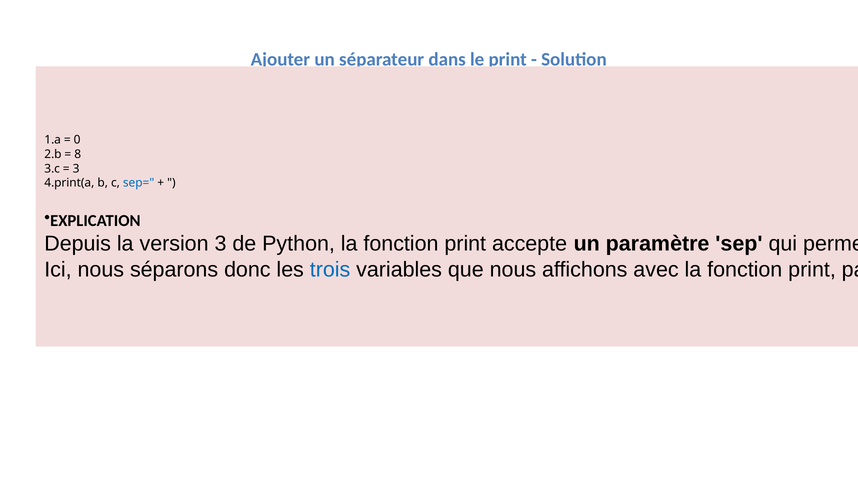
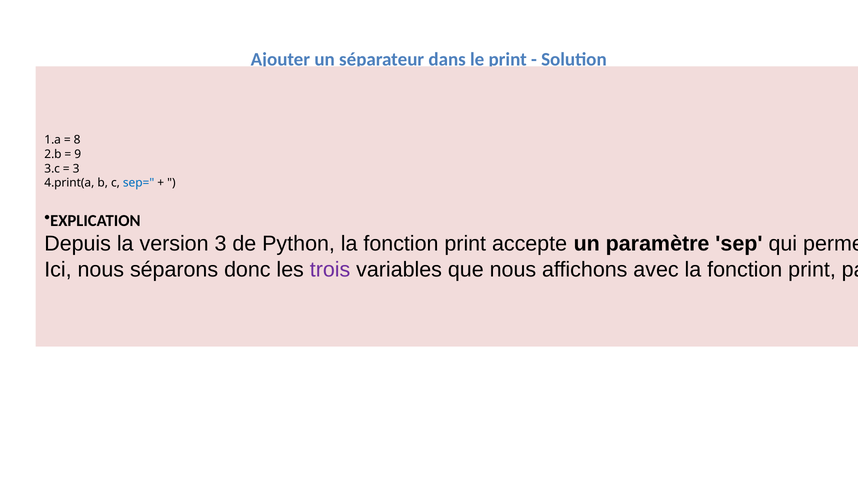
0: 0 -> 8 (77, 140)
8: 8 -> 9 (78, 154)
trois colour: blue -> purple (330, 269)
